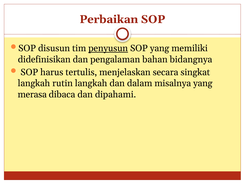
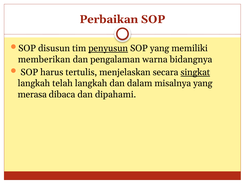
didefinisikan: didefinisikan -> memberikan (44, 59)
bahan: bahan -> warna (155, 59)
singkat underline: none -> present (195, 72)
rutin: rutin -> telah (63, 83)
